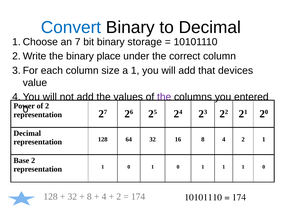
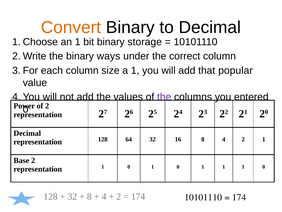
Convert colour: blue -> orange (71, 27)
an 7: 7 -> 1 (78, 42)
place: place -> ways (109, 56)
devices: devices -> popular (236, 70)
